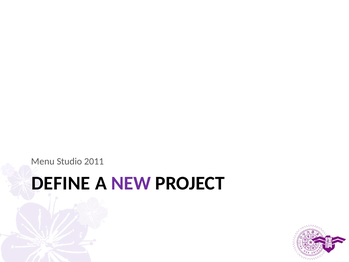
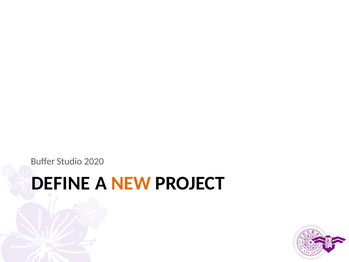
Menu: Menu -> Buffer (43, 161)
2011: 2011 -> 2020 (94, 161)
NEW colour: purple -> orange (131, 183)
